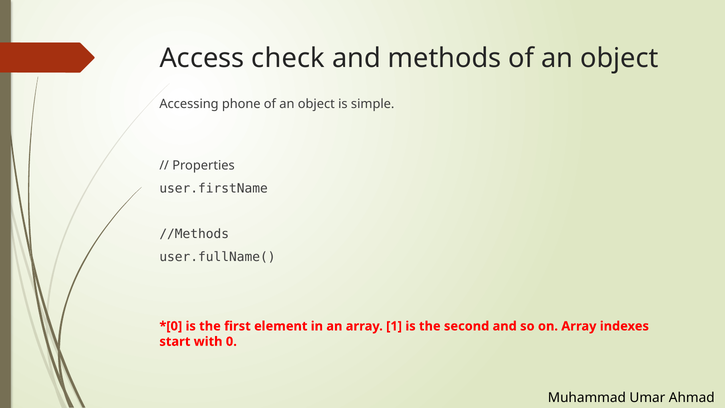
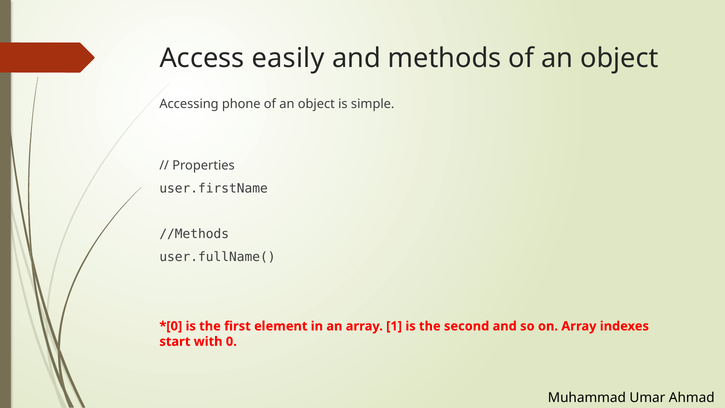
check: check -> easily (288, 58)
